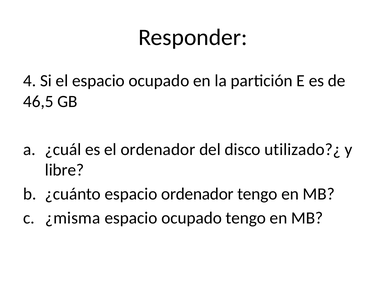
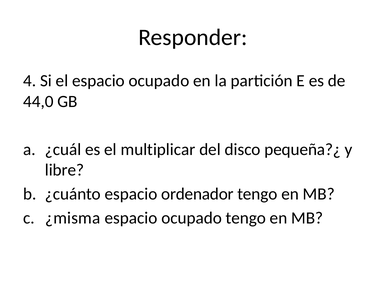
46,5: 46,5 -> 44,0 (38, 102)
el ordenador: ordenador -> multiplicar (158, 150)
utilizado?¿: utilizado?¿ -> pequeña?¿ (303, 150)
